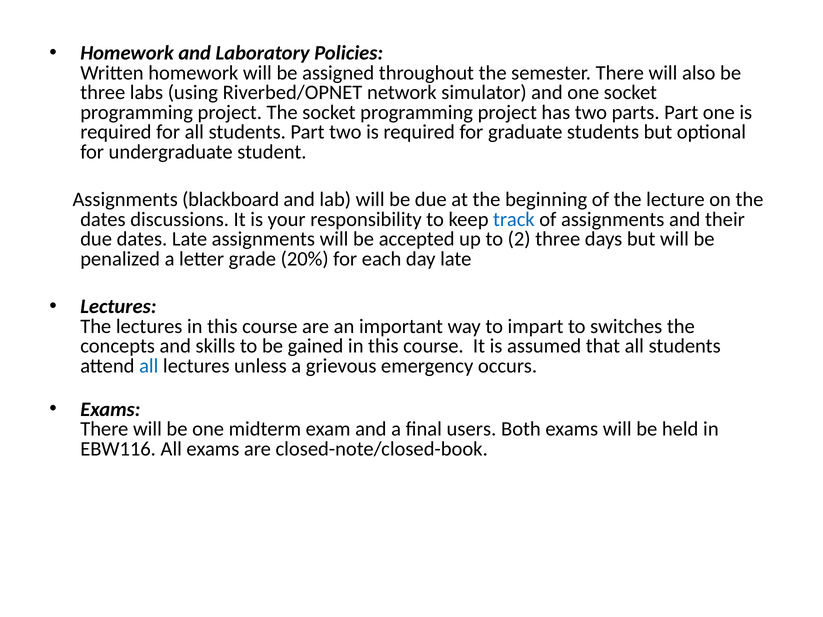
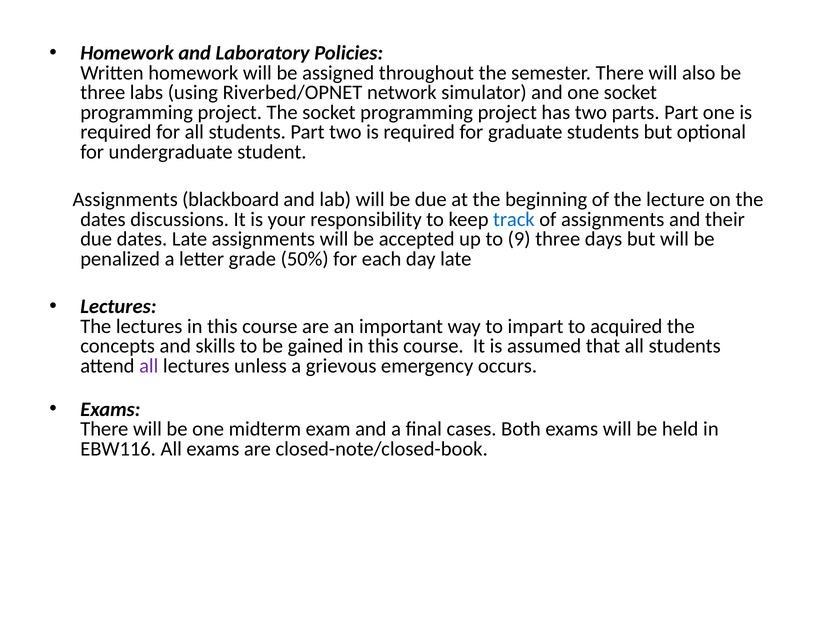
2: 2 -> 9 (519, 239)
20%: 20% -> 50% (305, 259)
switches: switches -> acquired (626, 326)
all colour: blue -> purple (149, 366)
users: users -> cases (472, 429)
